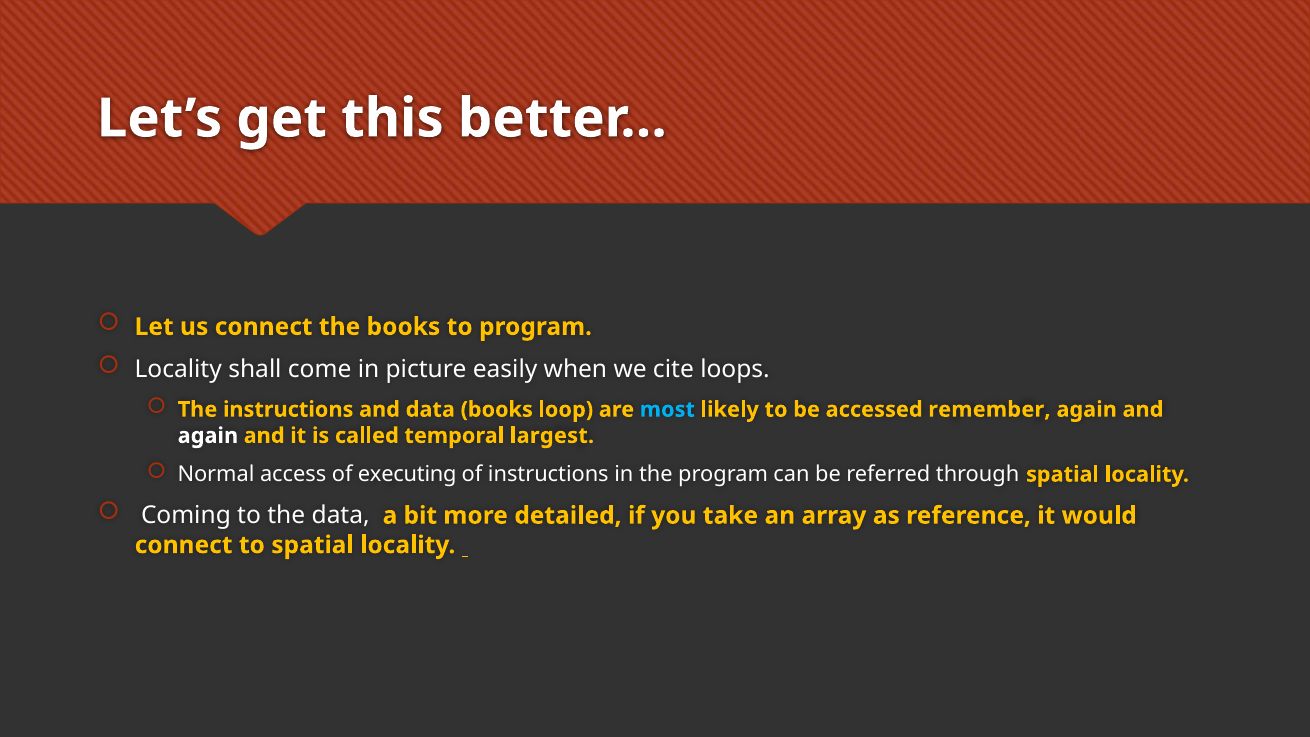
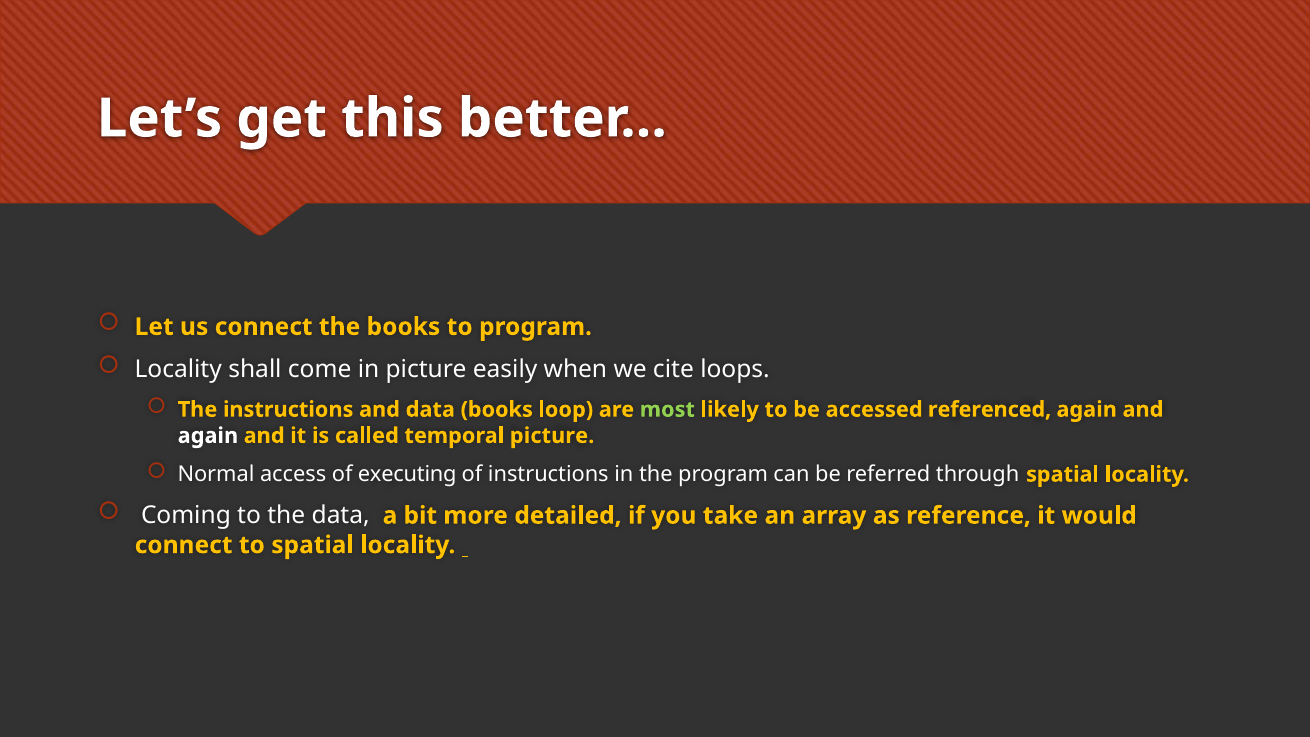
most colour: light blue -> light green (667, 409)
remember: remember -> referenced (990, 409)
temporal largest: largest -> picture (552, 436)
